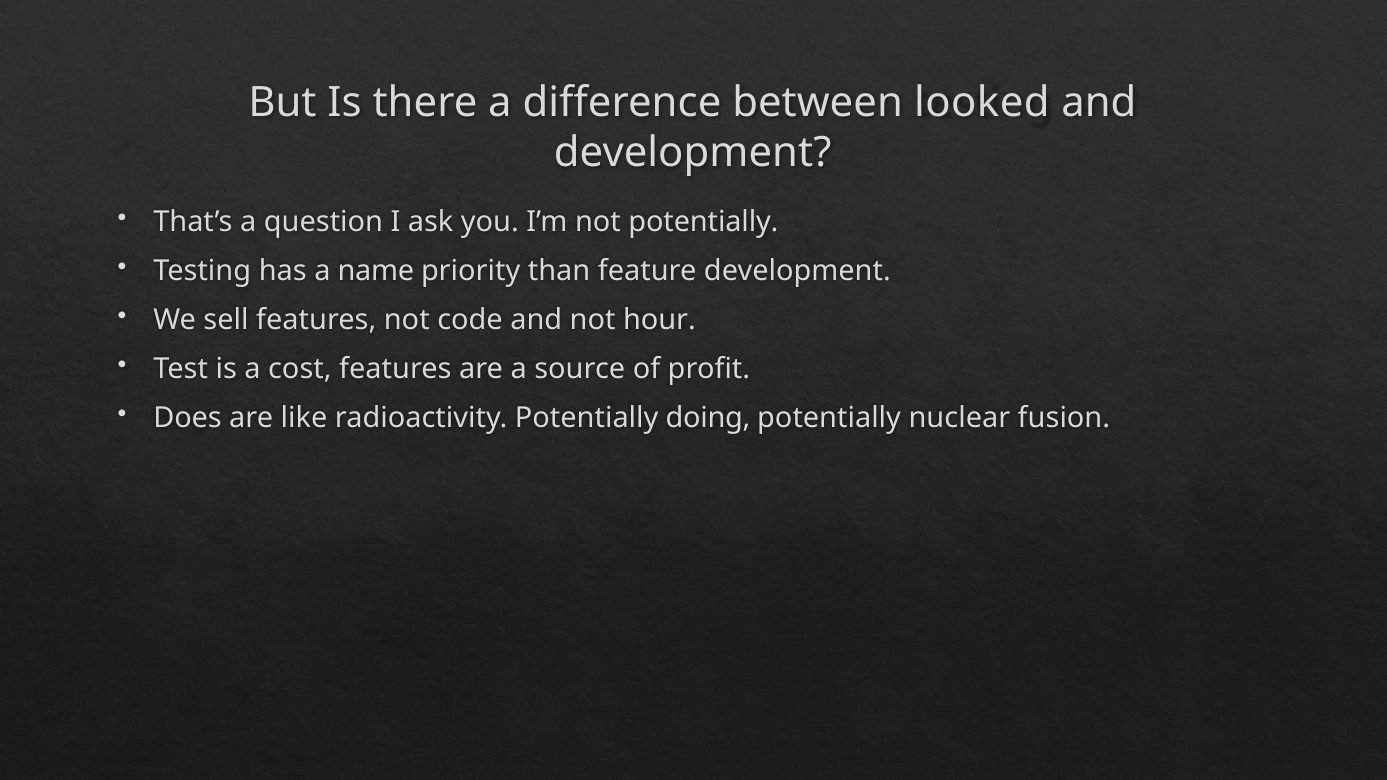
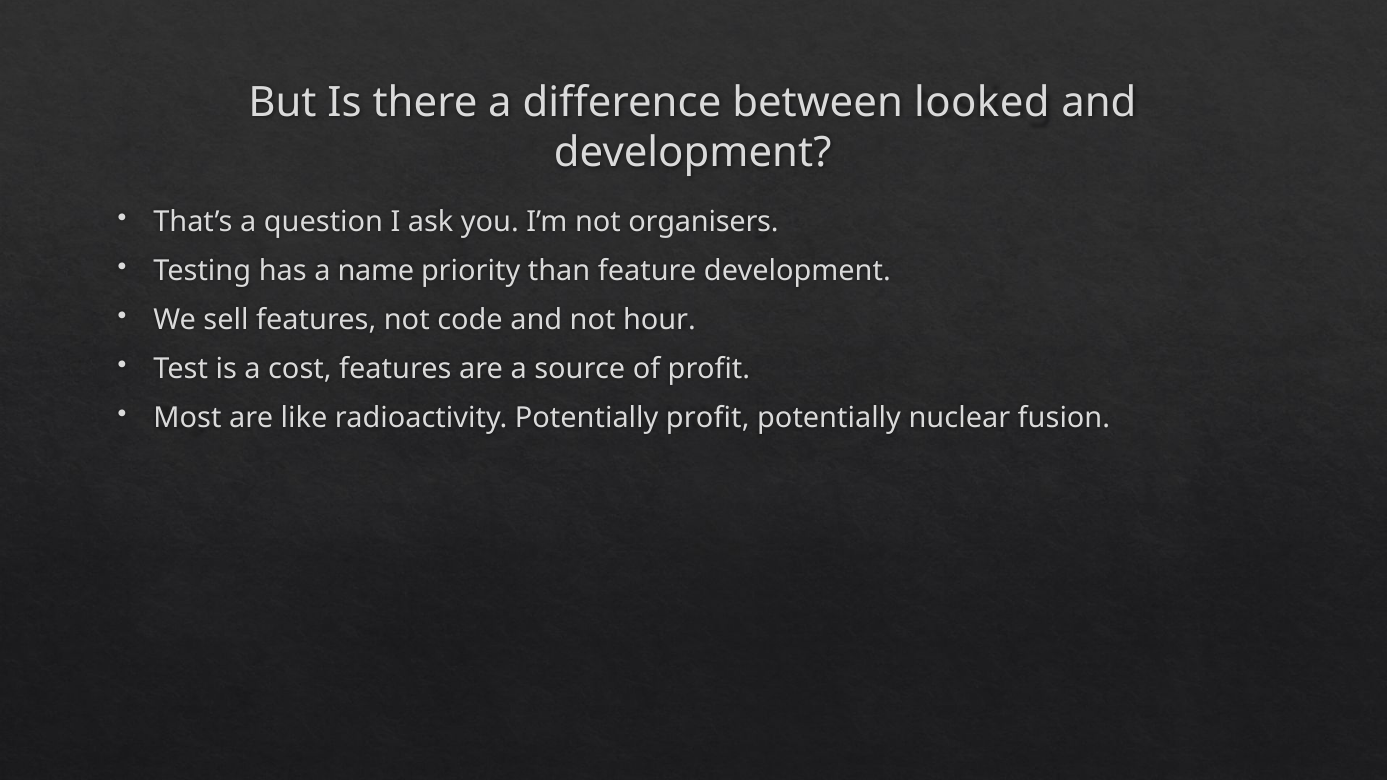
not potentially: potentially -> organisers (704, 222)
Does: Does -> Most (187, 418)
Potentially doing: doing -> profit (708, 418)
